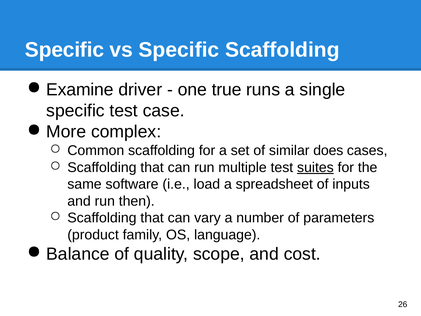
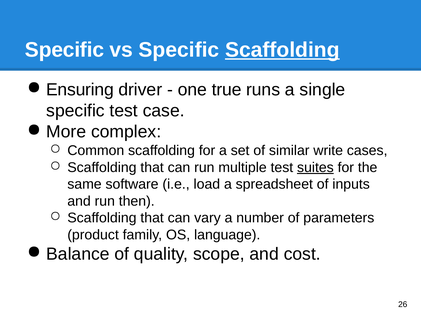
Scaffolding underline: none -> present (282, 50)
Examine: Examine -> Ensuring (80, 90)
does: does -> write (328, 150)
